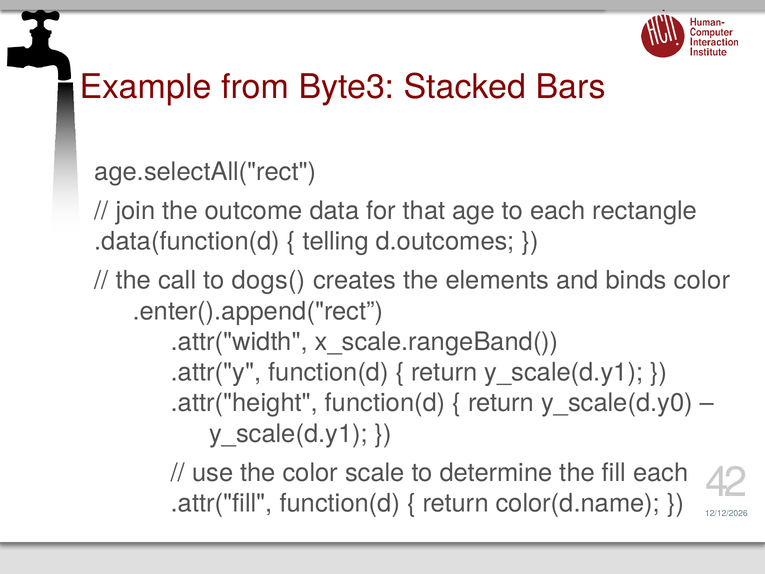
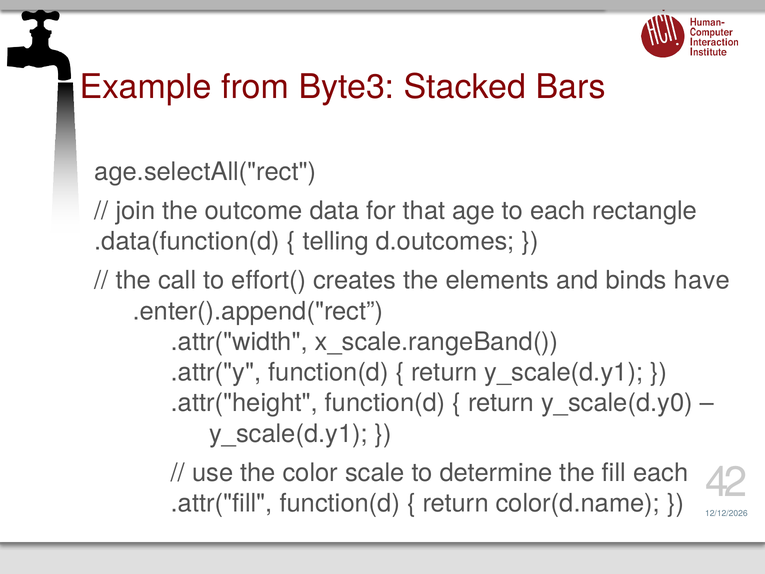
dogs(: dogs( -> effort( (269, 280)
binds color: color -> have (702, 280)
